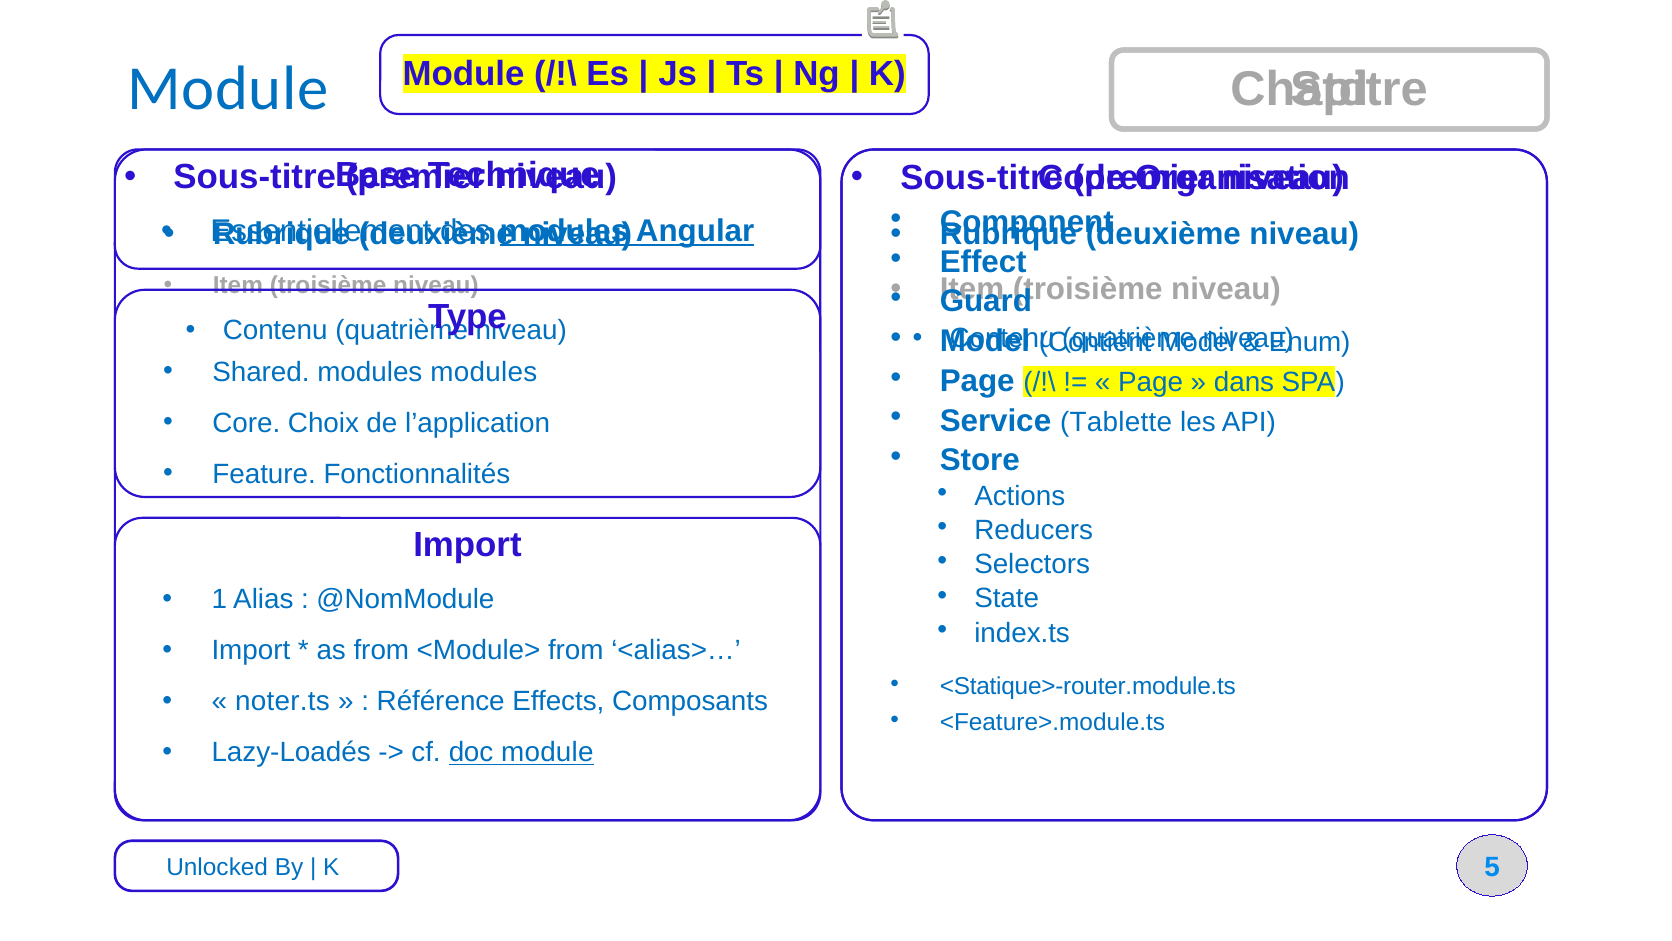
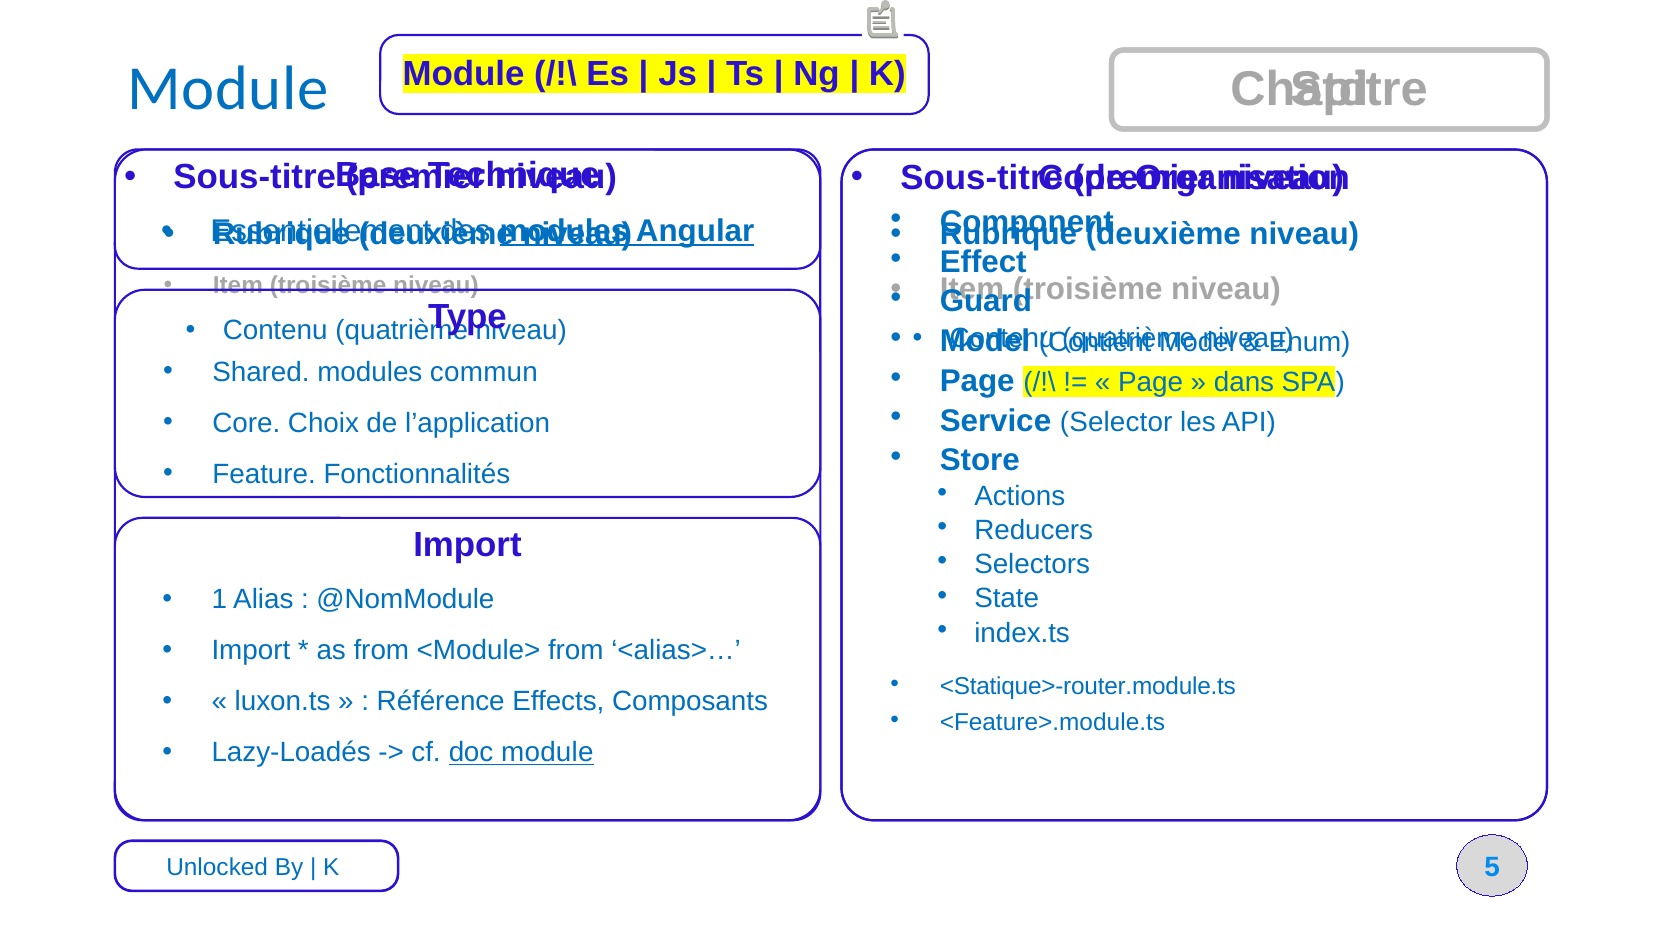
modules modules: modules -> commun (484, 372)
Tablette: Tablette -> Selector (1116, 422)
noter.ts: noter.ts -> luxon.ts (283, 701)
